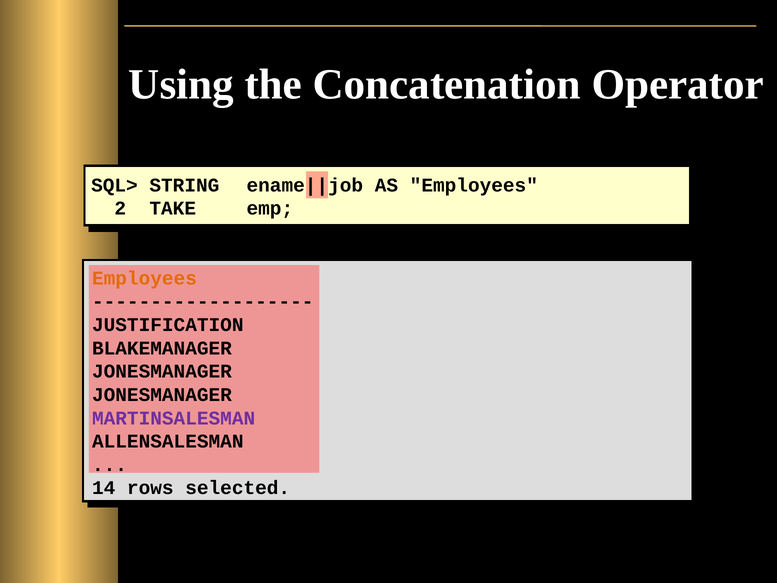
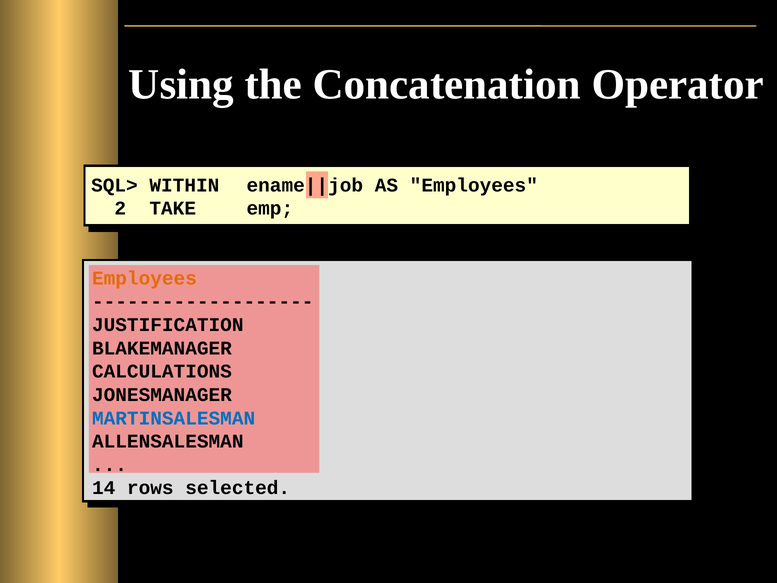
STRING: STRING -> WITHIN (184, 185)
JONESMANAGER: JONESMANAGER -> CALCULATIONS (162, 371)
MARTINSALESMAN colour: purple -> blue (174, 418)
